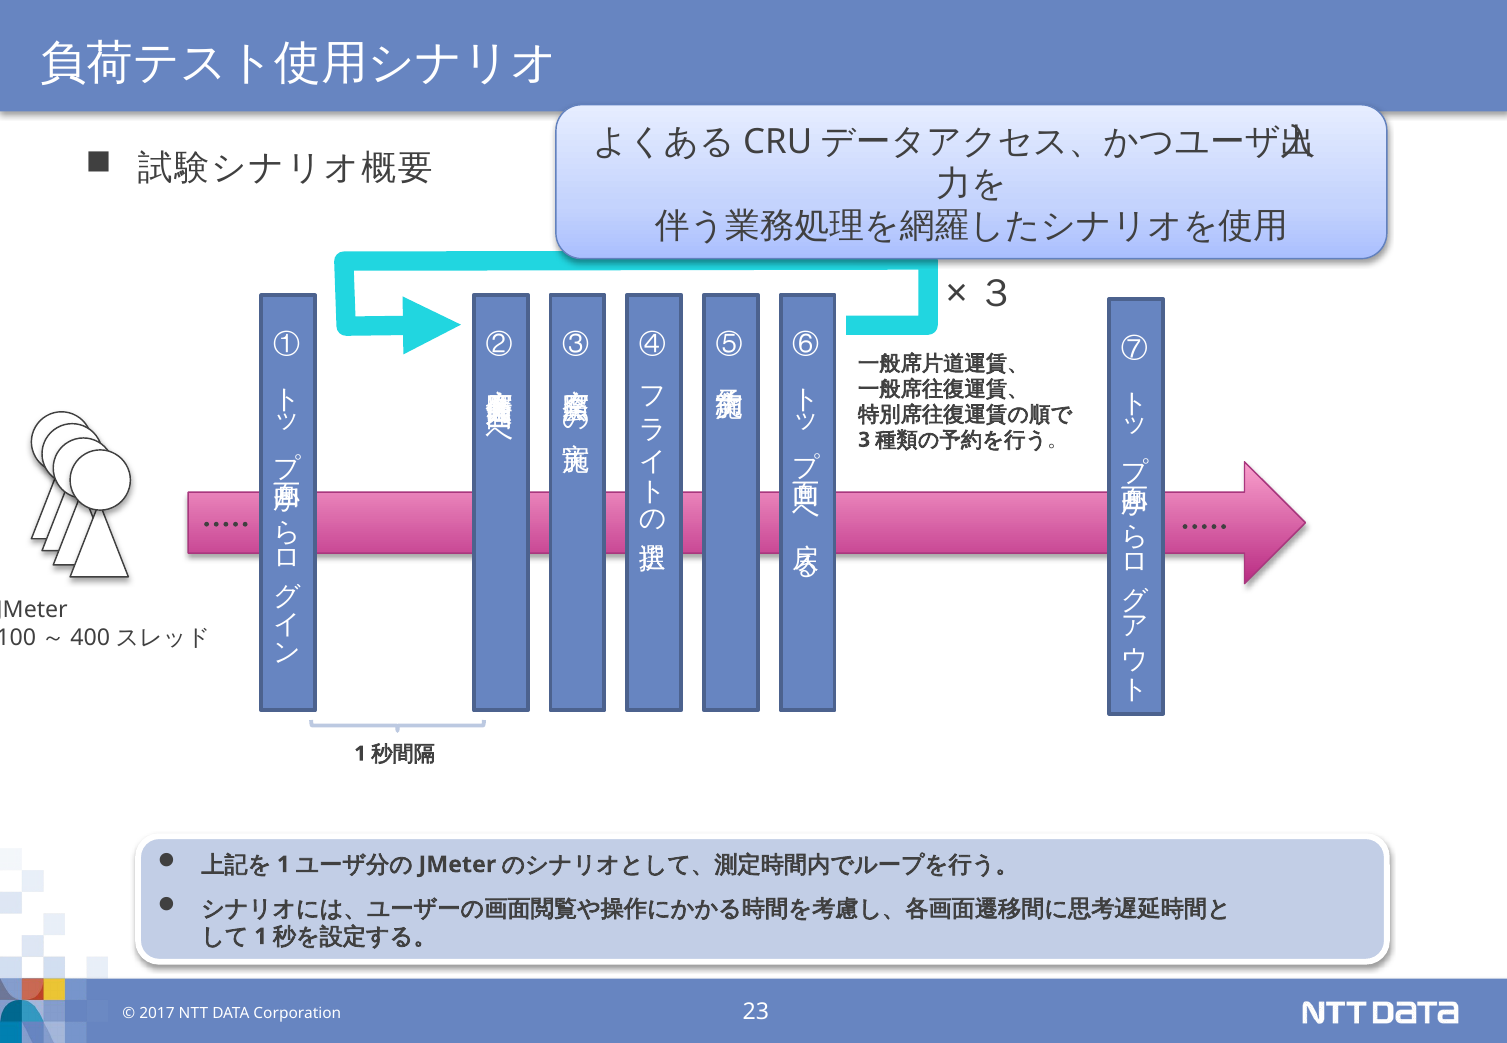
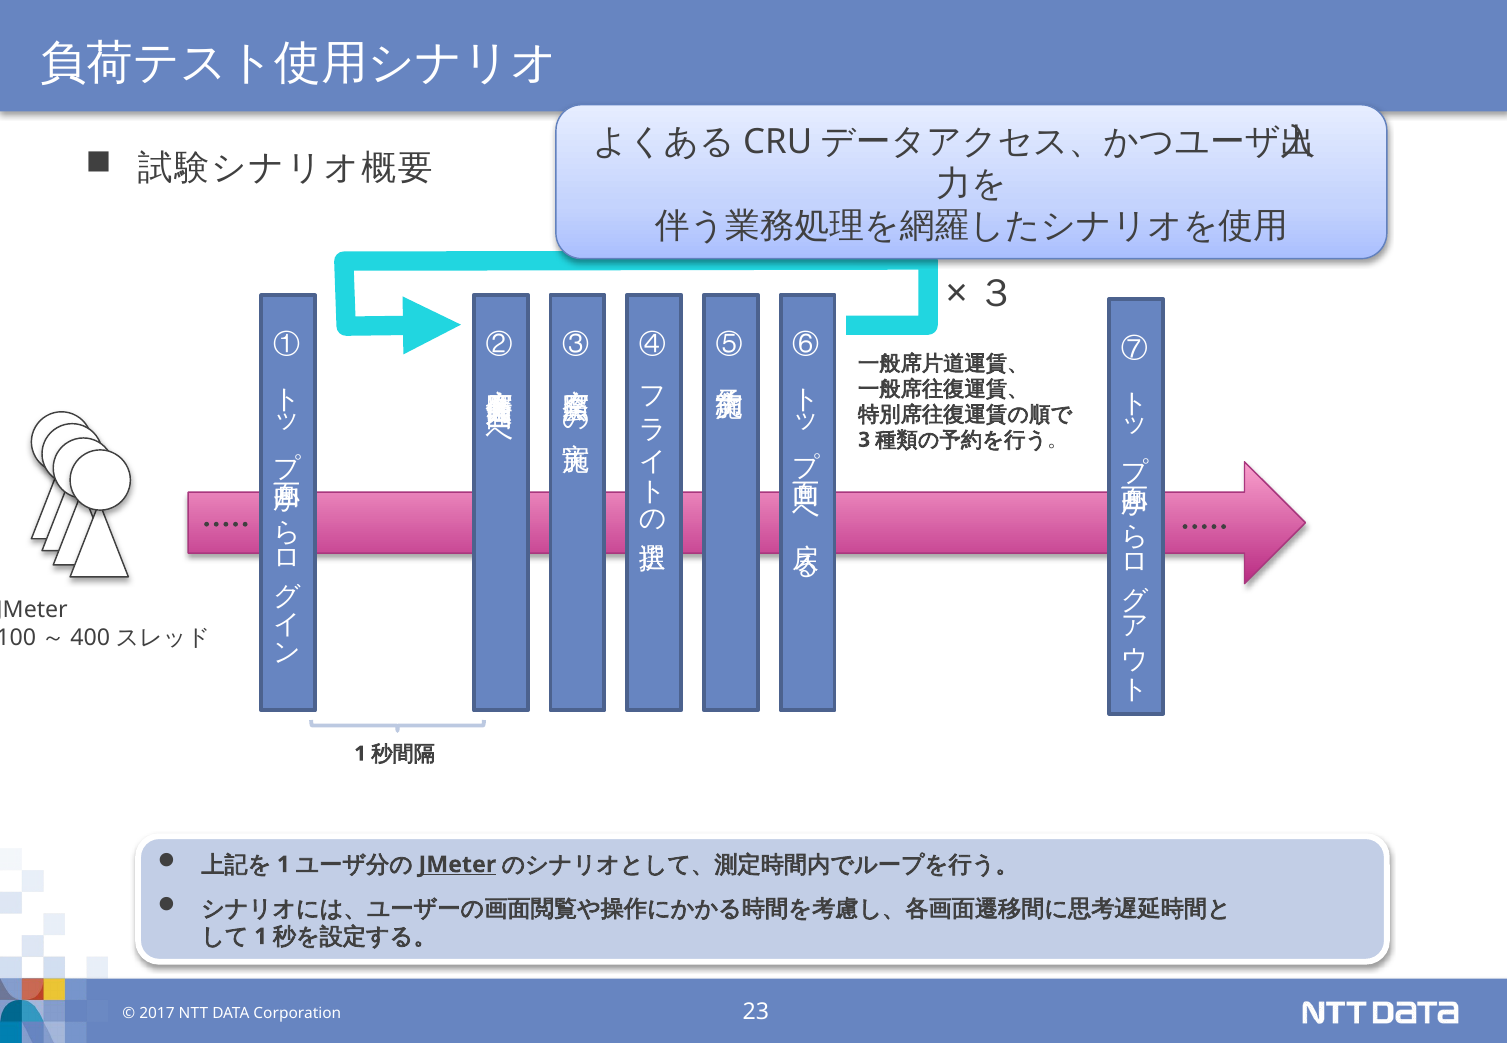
JMeter underline: none -> present (457, 865)
